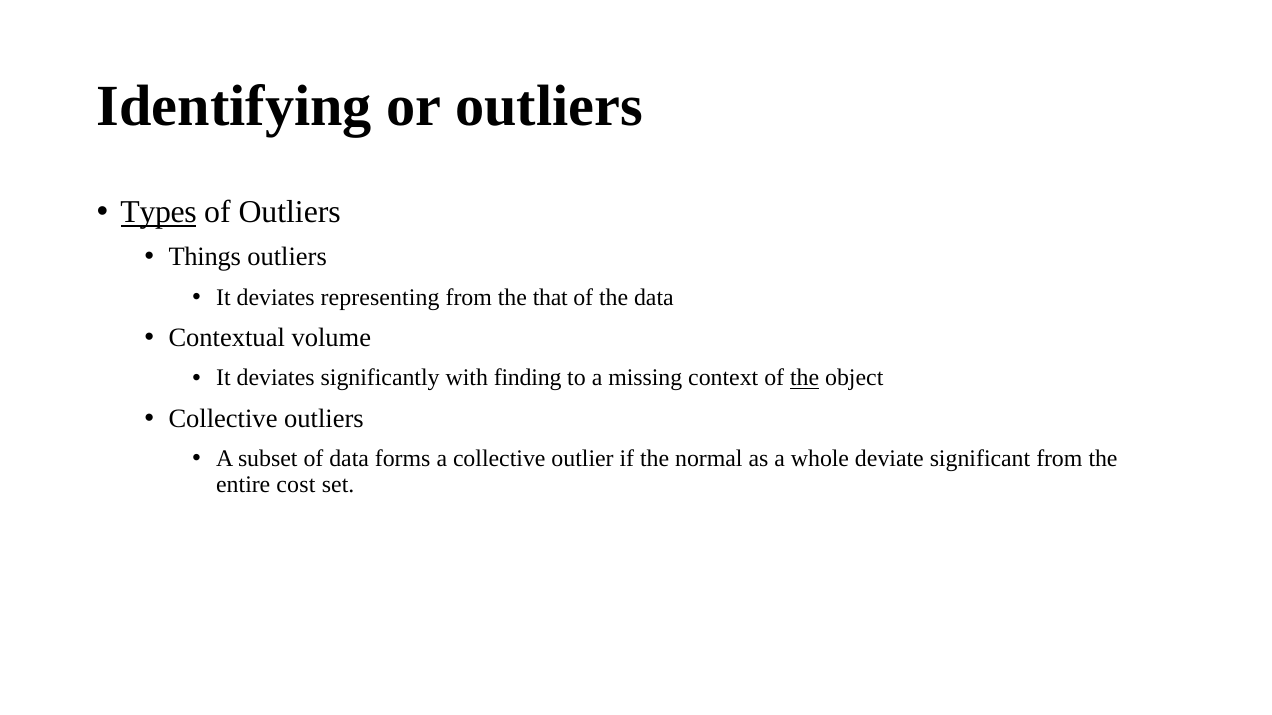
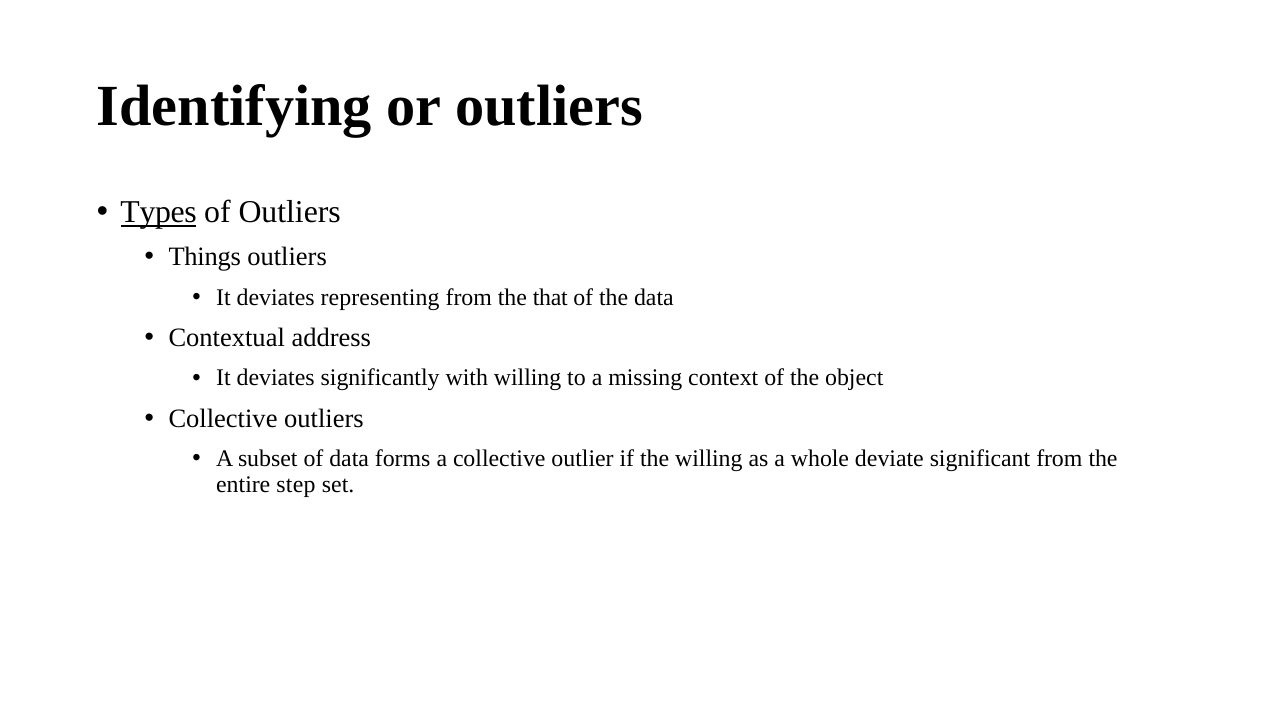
volume: volume -> address (331, 338)
with finding: finding -> willing (528, 378)
the underline: present -> none (805, 378)
the normal: normal -> willing (709, 459)
cost: cost -> step (296, 485)
